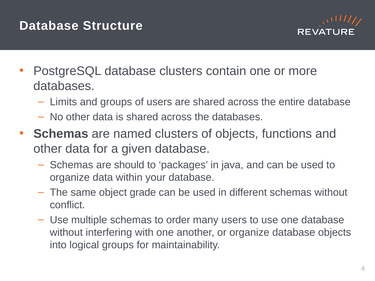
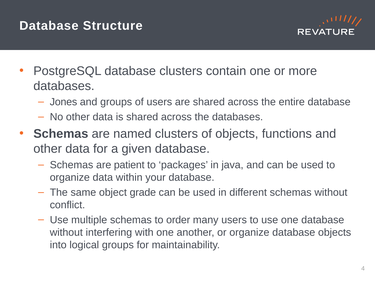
Limits: Limits -> Jones (63, 102)
should: should -> patient (129, 165)
